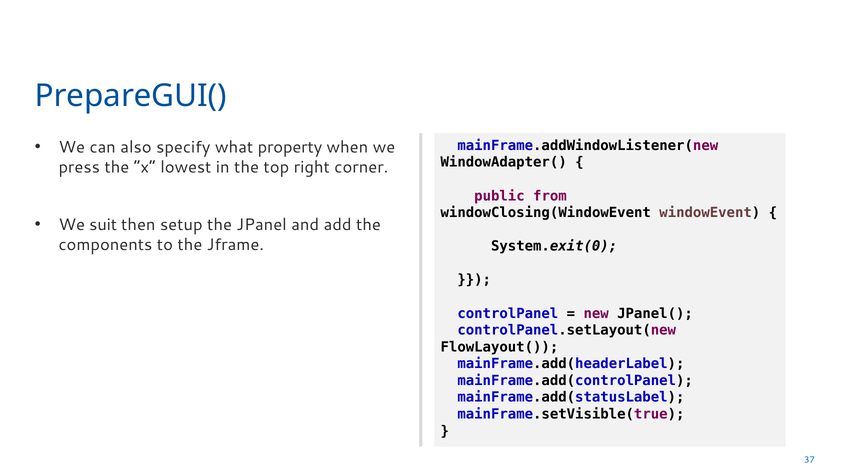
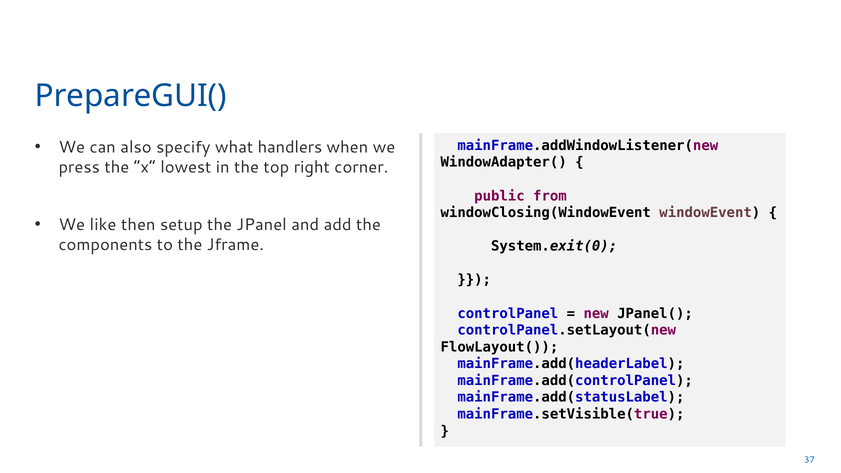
property: property -> handlers (290, 147)
suit: suit -> like (103, 225)
